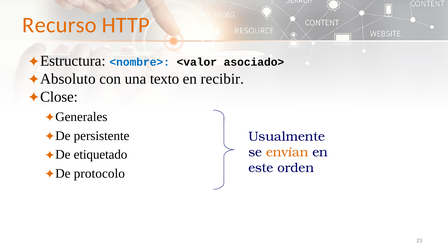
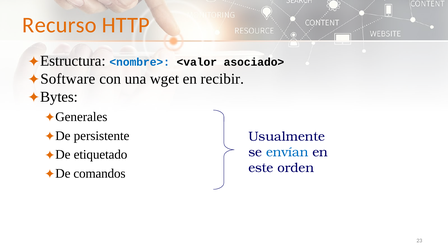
Absoluto: Absoluto -> Software (68, 79)
texto: texto -> wget (164, 79)
Close: Close -> Bytes (59, 97)
envían colour: orange -> blue (287, 152)
protocolo: protocolo -> comandos (99, 174)
